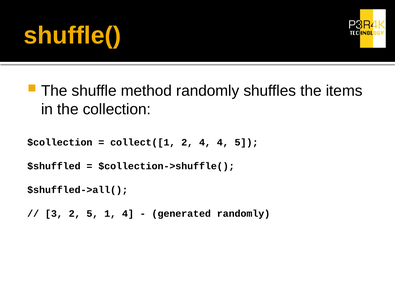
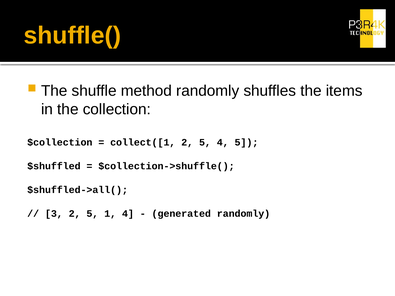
collect([1 2 4: 4 -> 5 (205, 143)
